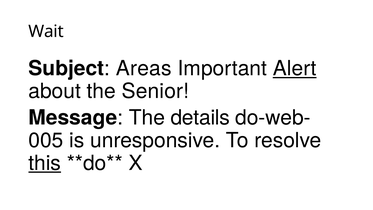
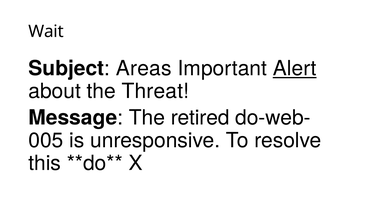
Senior: Senior -> Threat (155, 91)
details: details -> retired (200, 118)
this underline: present -> none (45, 163)
